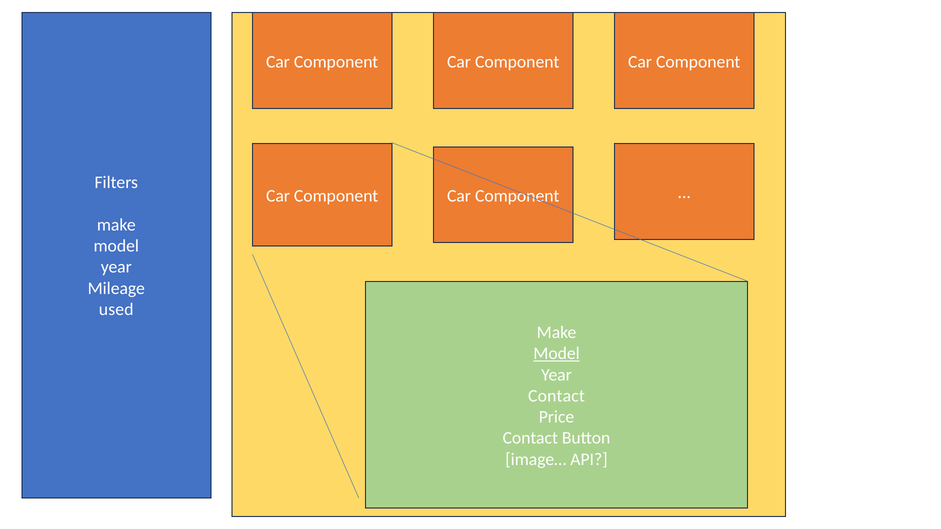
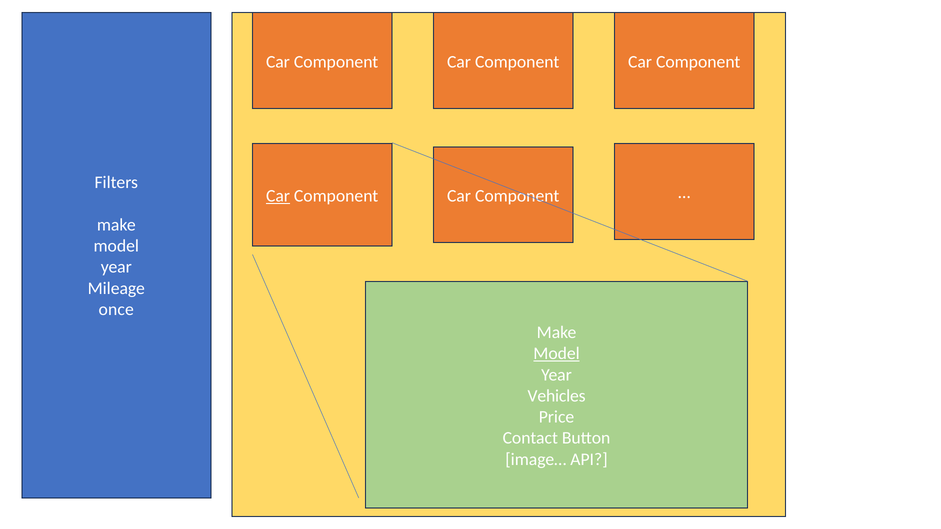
Car underline: none -> present (278, 196)
used: used -> once (116, 310)
Contact: Contact -> Vehicles (557, 396)
